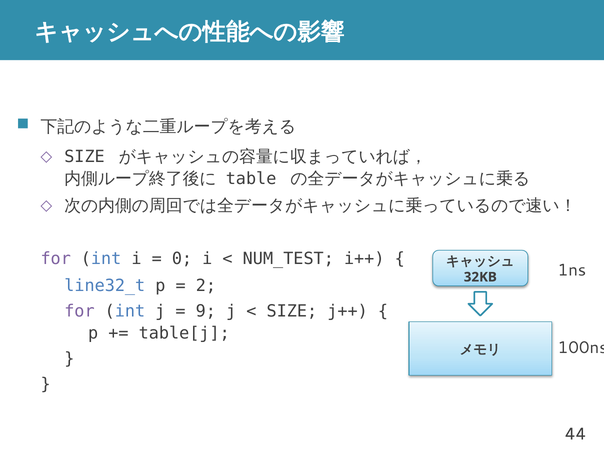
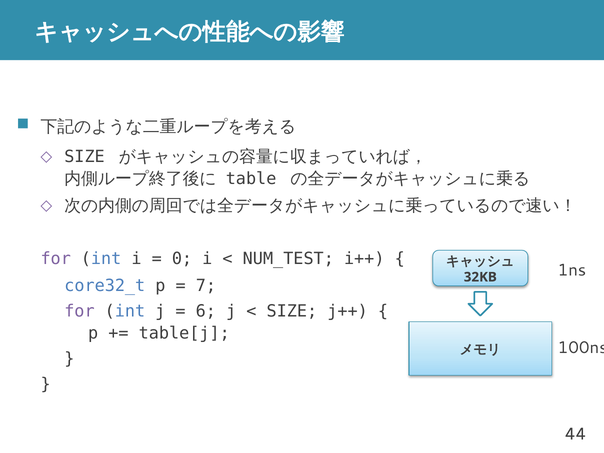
line32_t: line32_t -> core32_t (105, 286)
2: 2 -> 7 (206, 286)
9: 9 -> 6 (206, 311)
